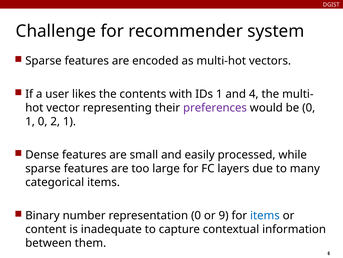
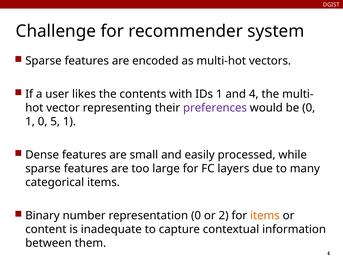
2: 2 -> 5 (55, 121)
9: 9 -> 2 (224, 215)
items colour: blue -> orange (265, 215)
